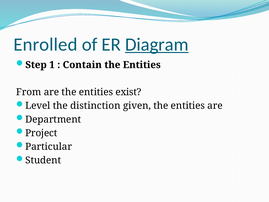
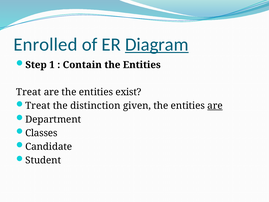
From: From -> Treat (29, 92)
Level: Level -> Treat (38, 106)
are underline: none -> present (215, 106)
Project: Project -> Classes (41, 133)
Particular: Particular -> Candidate (49, 147)
